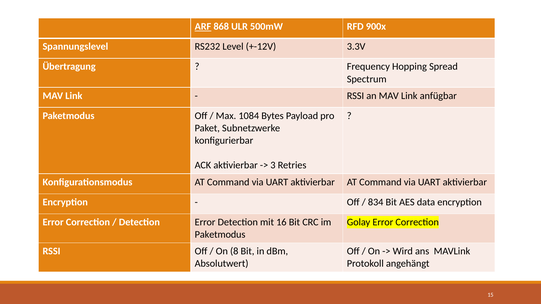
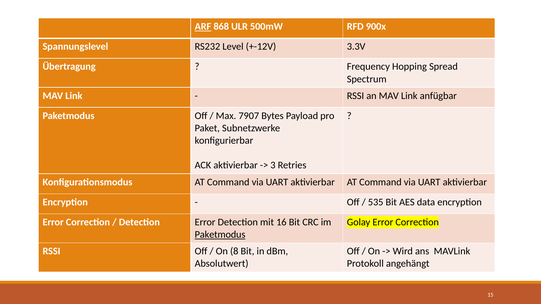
1084: 1084 -> 7907 (249, 116)
834: 834 -> 535 (376, 202)
Paketmodus underline: none -> present (220, 235)
